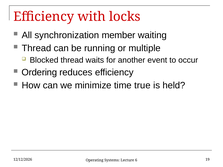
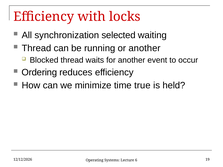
member: member -> selected (119, 35)
or multiple: multiple -> another (145, 48)
